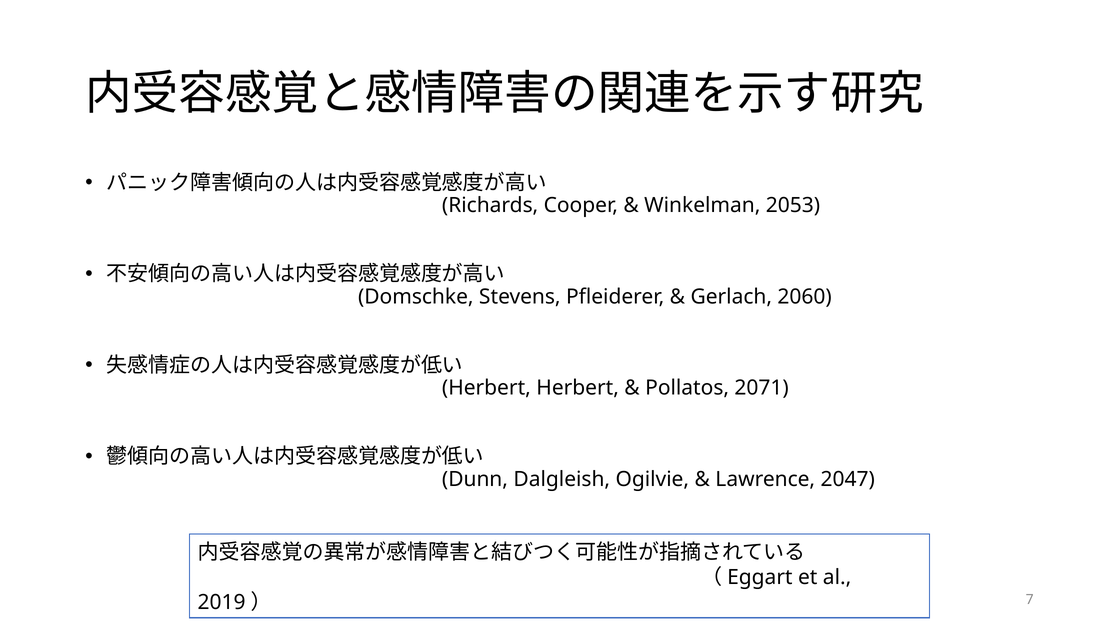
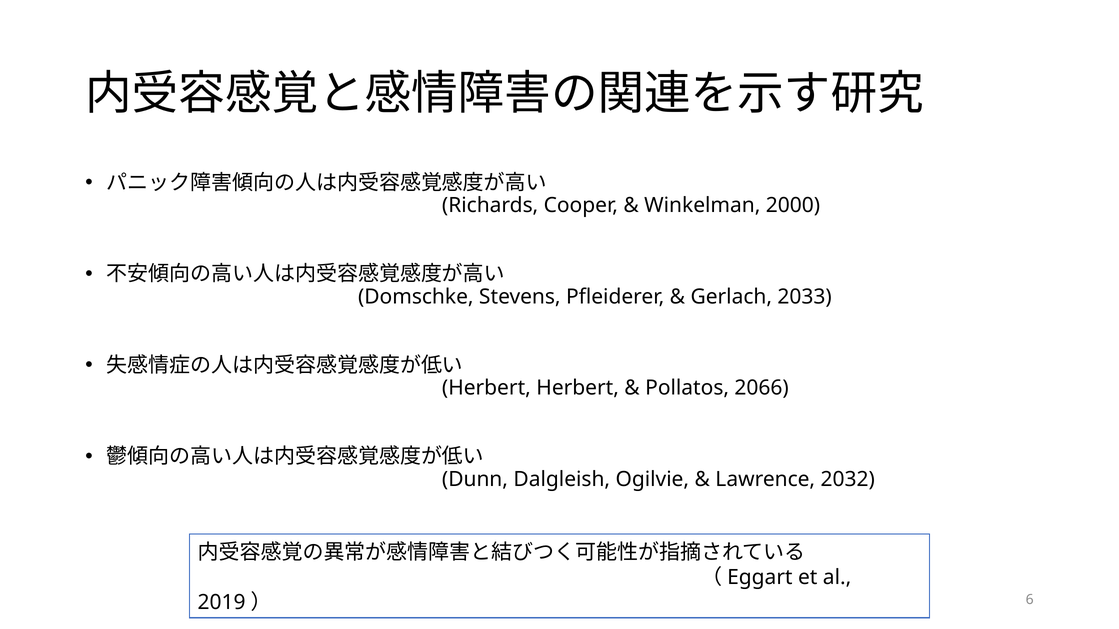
2053: 2053 -> 2000 (793, 206)
2060: 2060 -> 2033 (805, 297)
2071: 2071 -> 2066 (762, 388)
2047: 2047 -> 2032 (848, 480)
7: 7 -> 6 (1030, 600)
